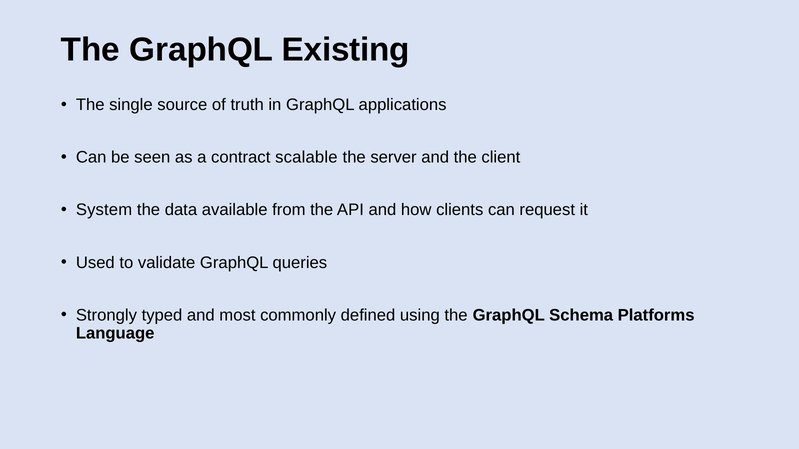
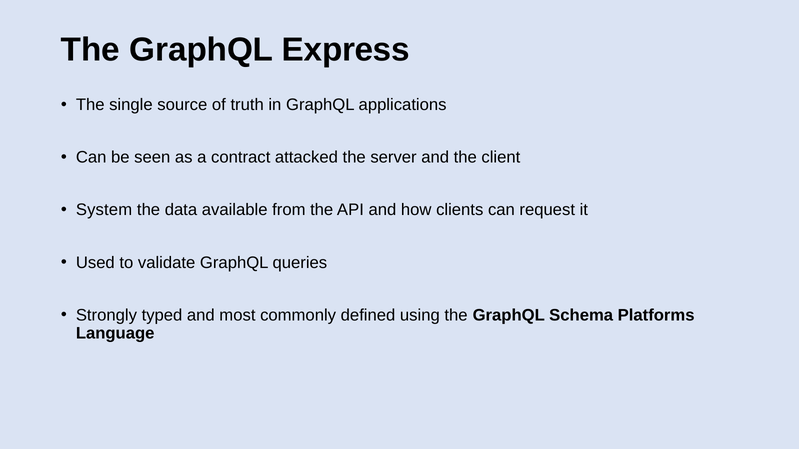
Existing: Existing -> Express (346, 50)
scalable: scalable -> attacked (306, 157)
